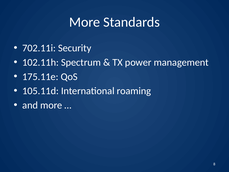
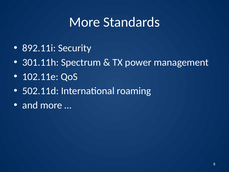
702.11i: 702.11i -> 892.11i (39, 48)
102.11h: 102.11h -> 301.11h (41, 62)
175.11e: 175.11e -> 102.11e (40, 77)
105.11d: 105.11d -> 502.11d (41, 91)
